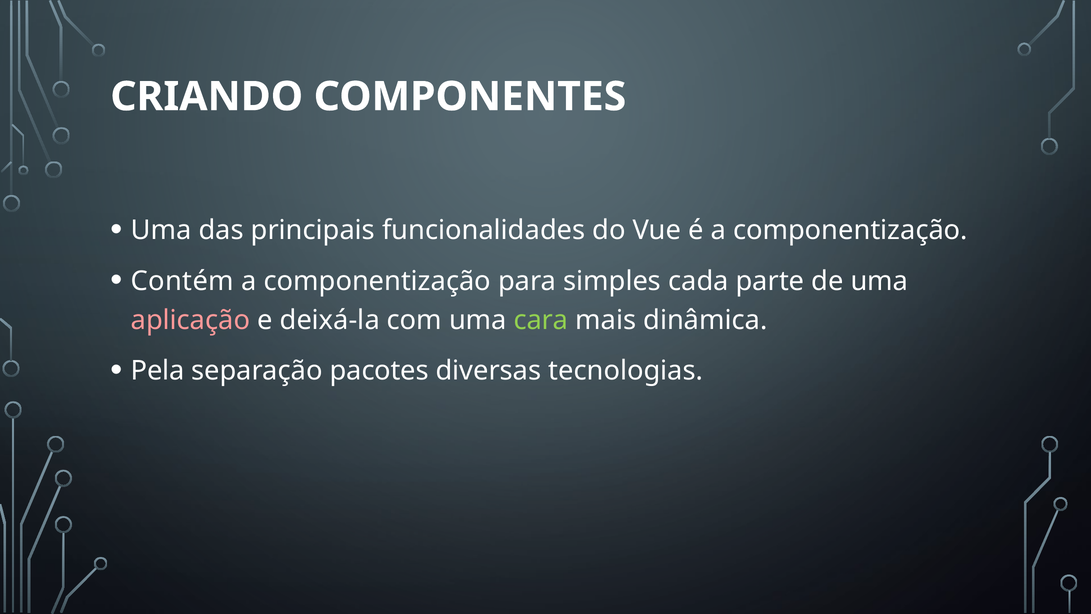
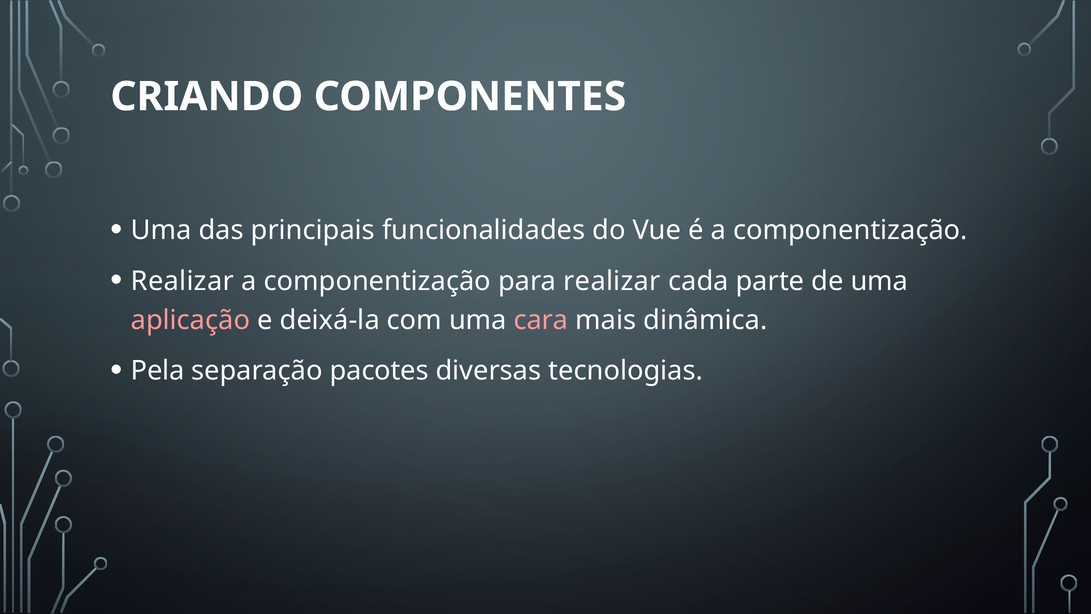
Contém: Contém -> Realizar (182, 281)
para simples: simples -> realizar (612, 281)
cara colour: light green -> pink (541, 320)
